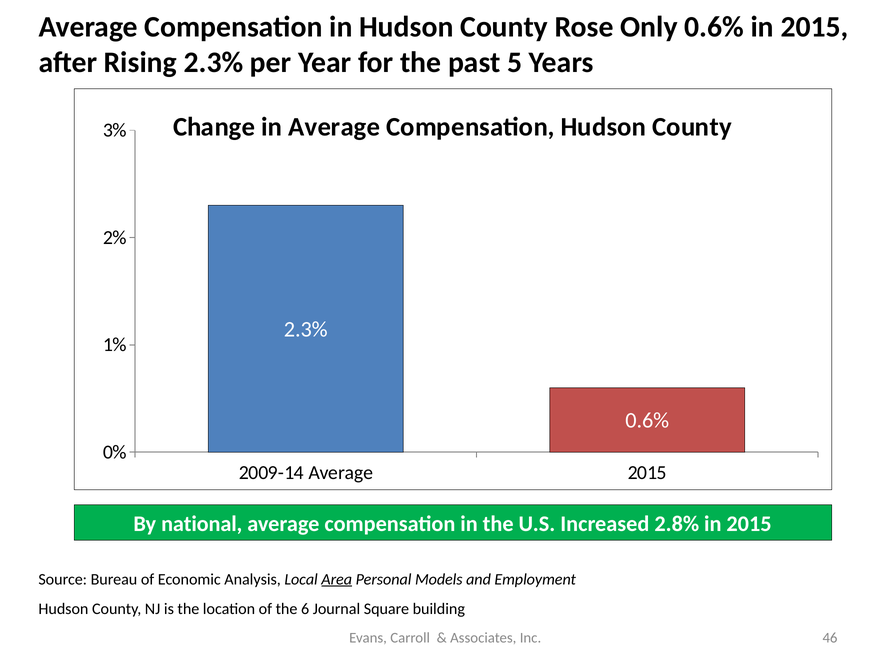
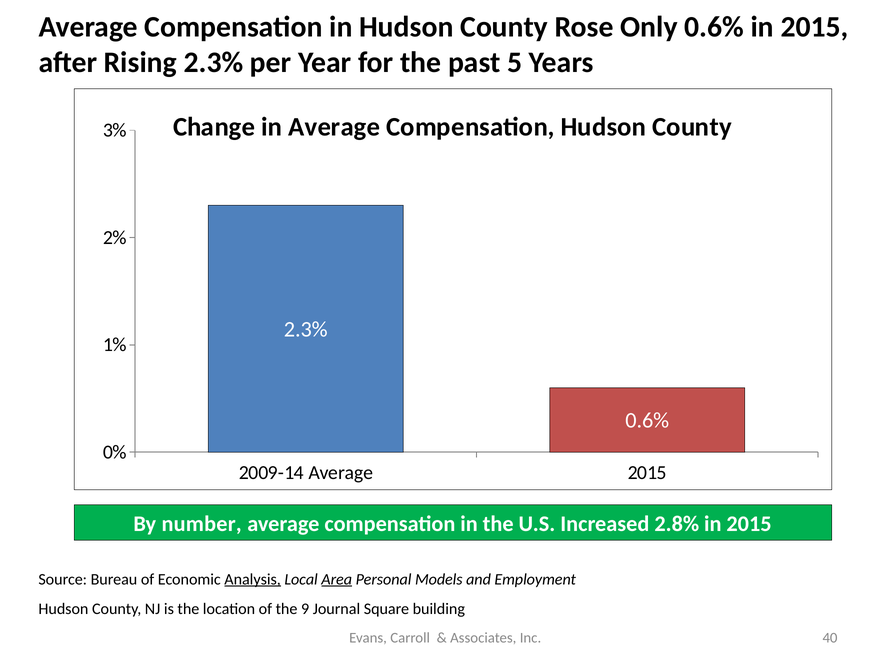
national: national -> number (202, 524)
Analysis underline: none -> present (253, 579)
6: 6 -> 9 (305, 609)
46: 46 -> 40 (830, 638)
